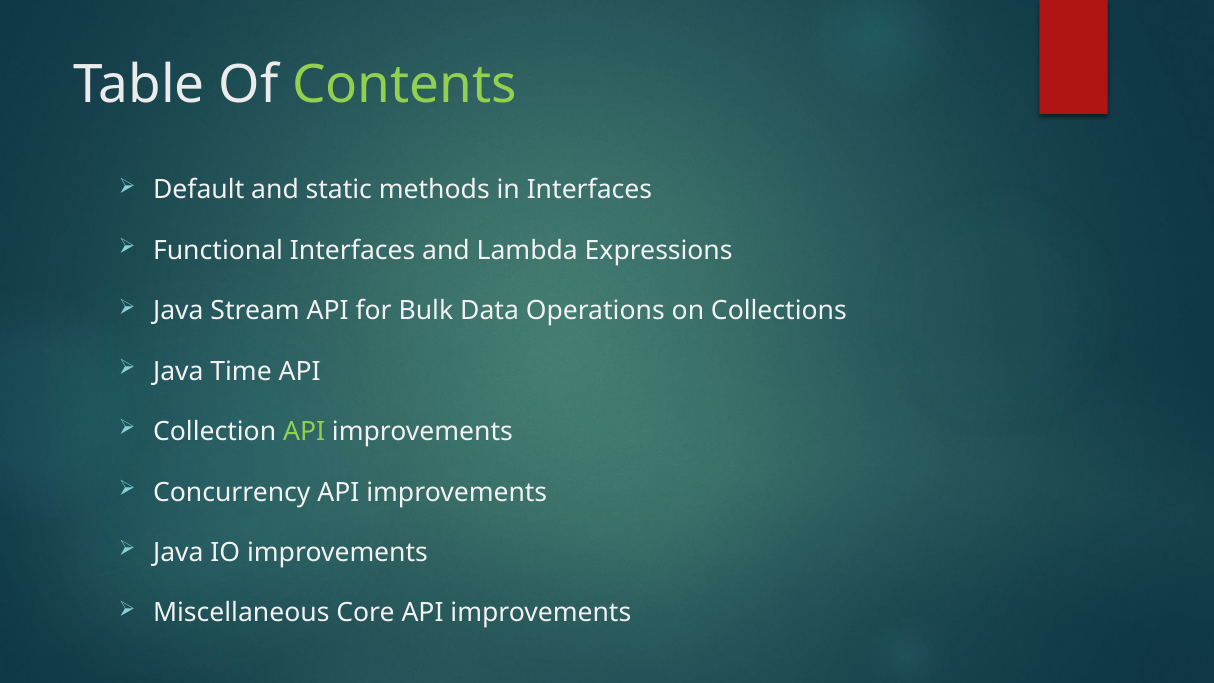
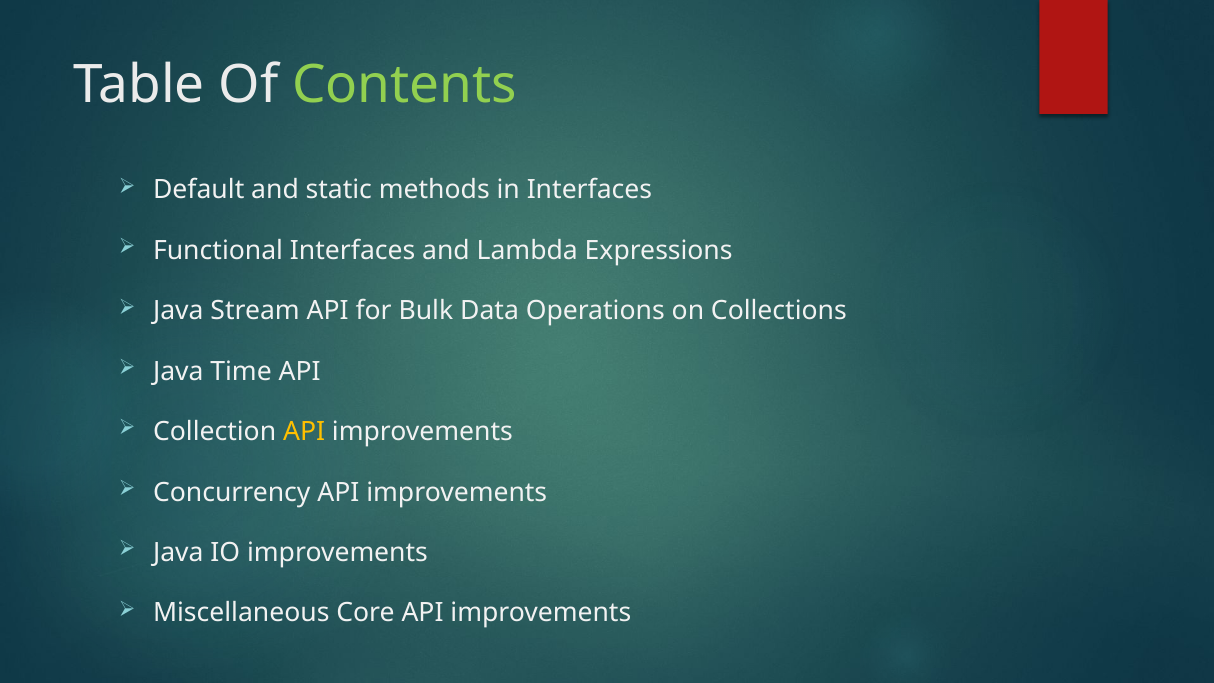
API colour: light green -> yellow (304, 432)
